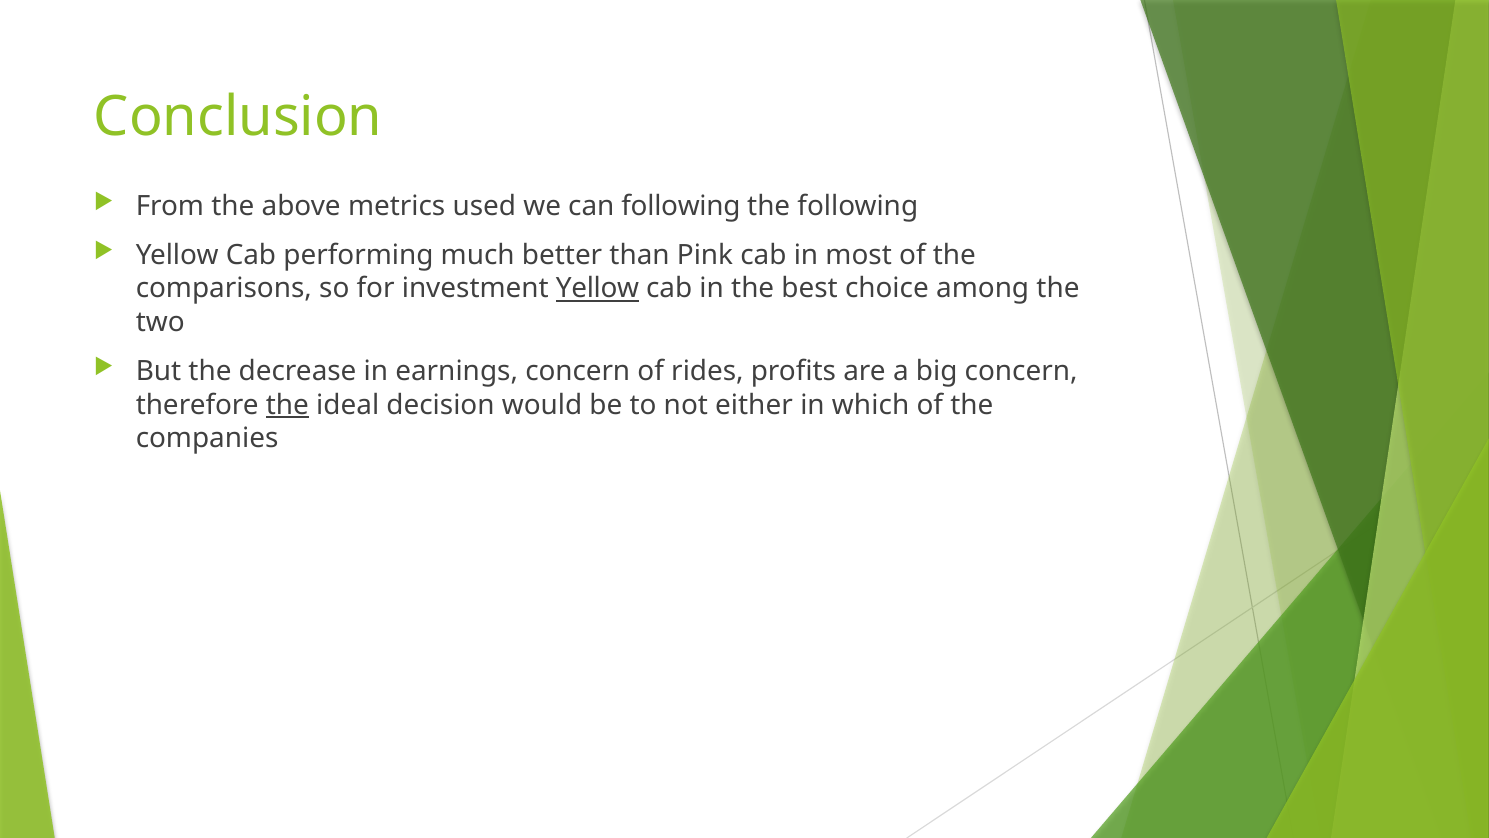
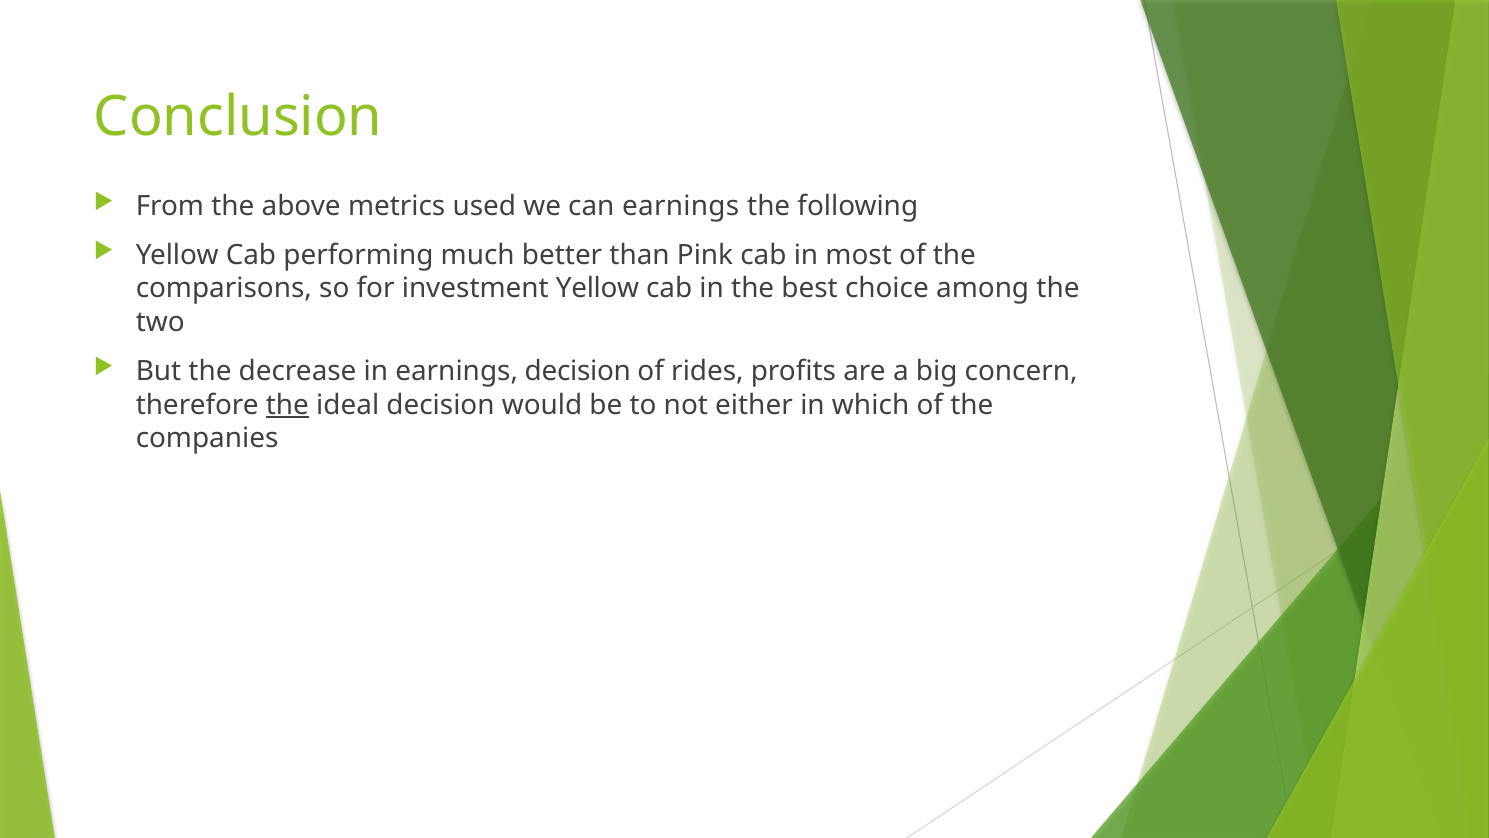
can following: following -> earnings (681, 206)
Yellow underline: present -> none (597, 289)
earnings concern: concern -> decision (578, 371)
